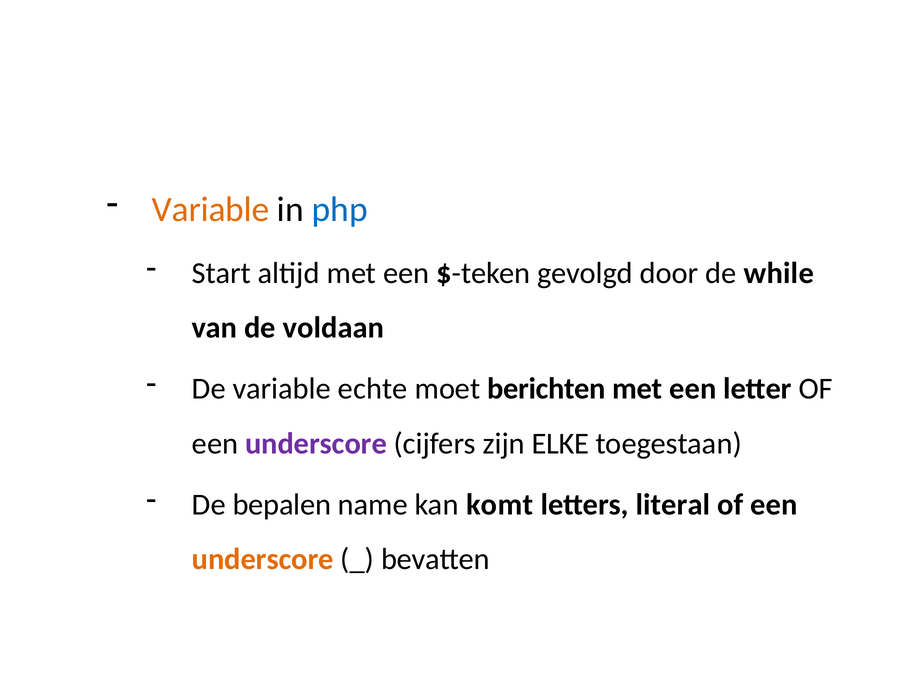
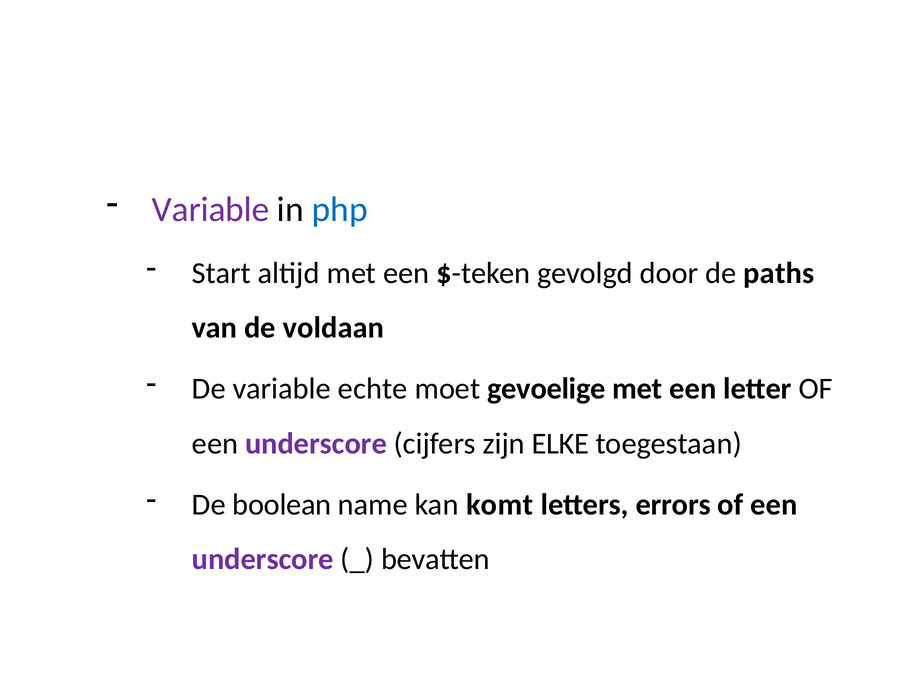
Variable colour: orange -> purple (211, 210)
while: while -> paths (779, 273)
berichten: berichten -> gevoelige (546, 389)
bepalen: bepalen -> boolean (282, 505)
literal: literal -> errors (673, 505)
underscore colour: orange -> purple (263, 560)
